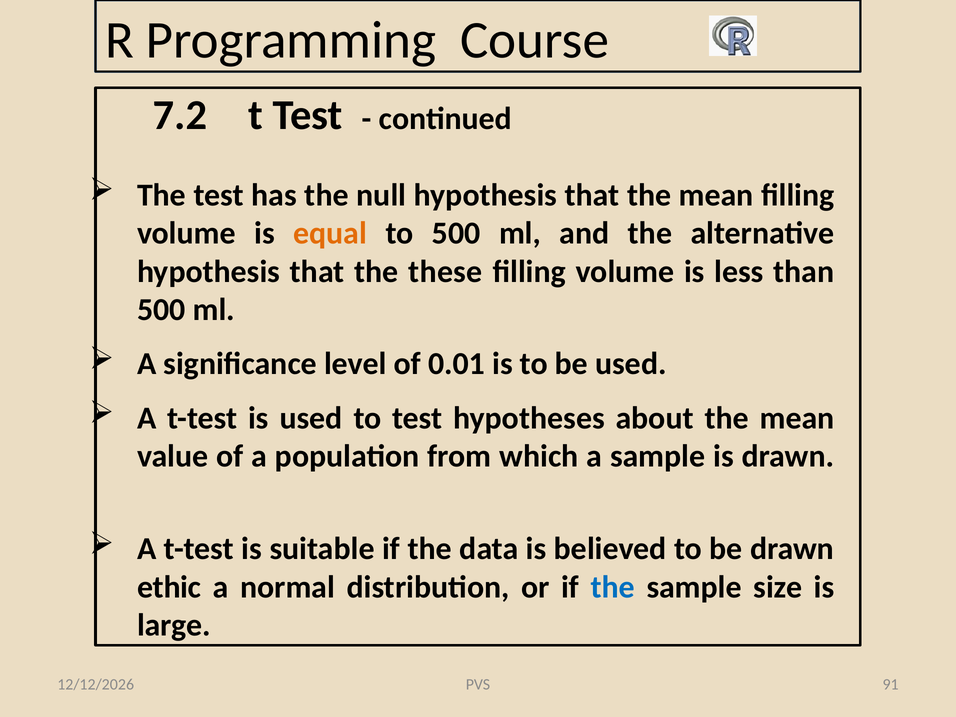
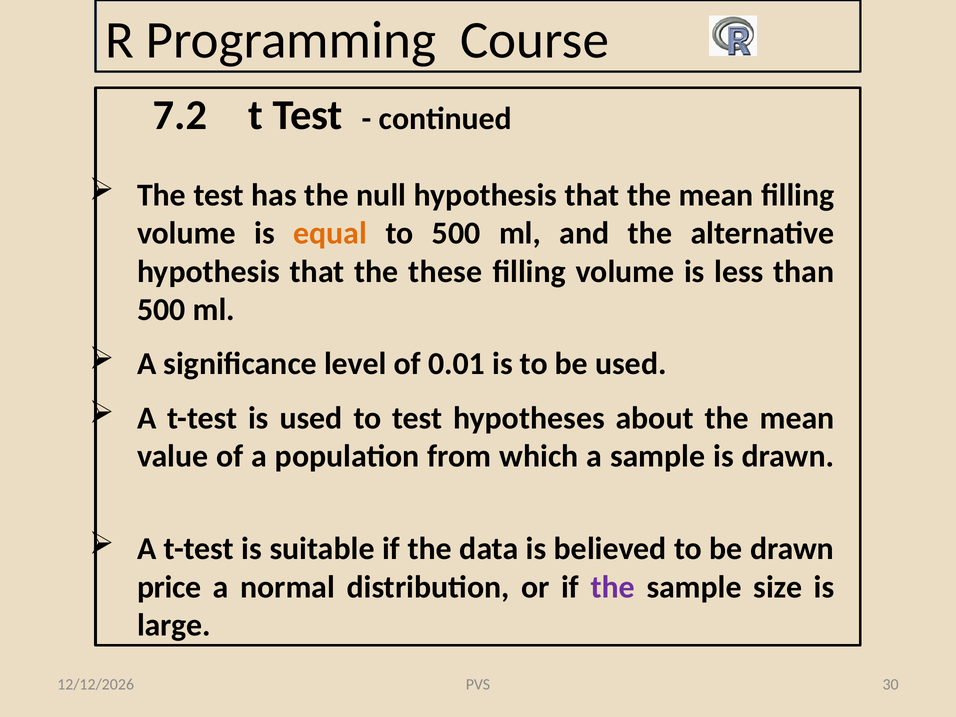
ethic: ethic -> price (169, 587)
the colour: blue -> purple (613, 587)
91: 91 -> 30 (891, 685)
